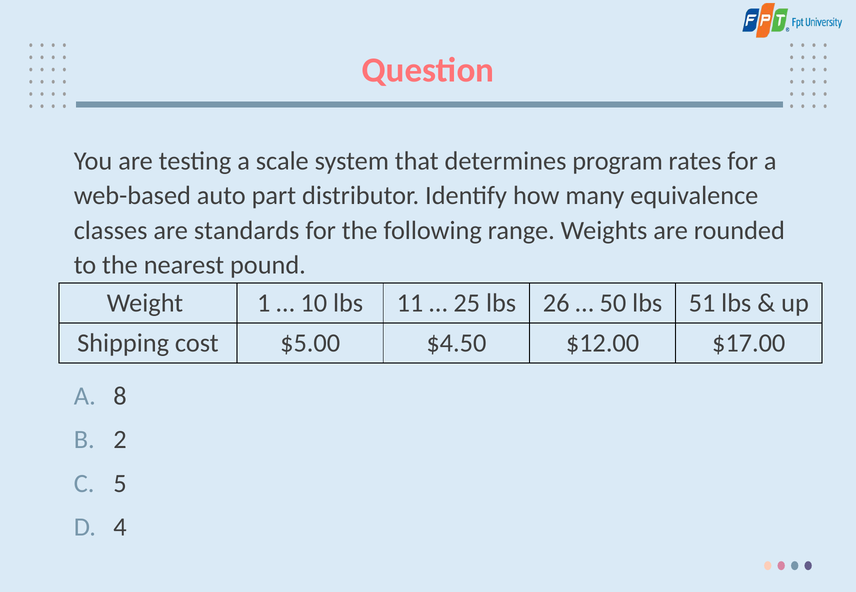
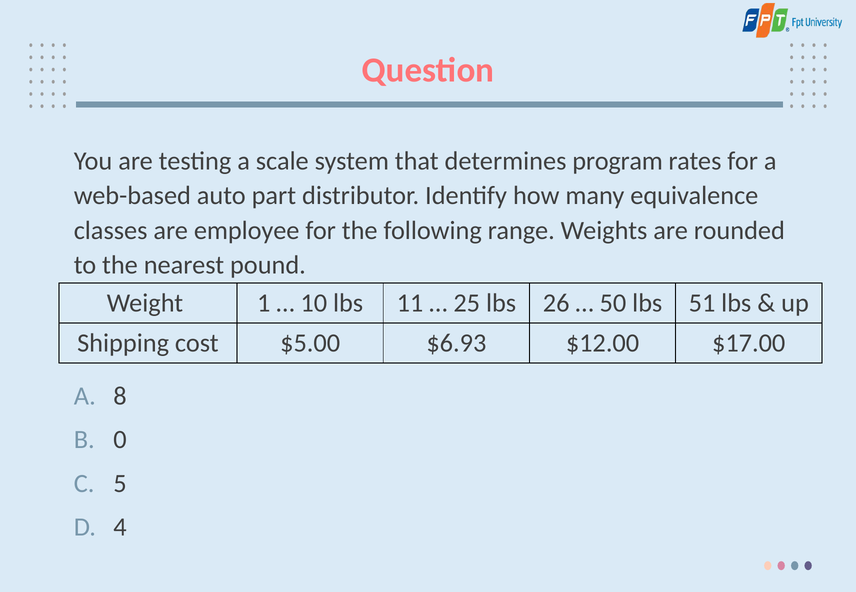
standards: standards -> employee (247, 231)
$4.50: $4.50 -> $6.93 (456, 343)
2: 2 -> 0 (120, 440)
